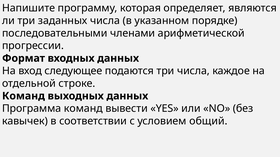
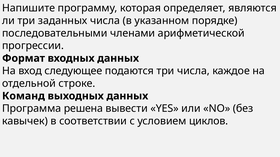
Программа команд: команд -> решена (83, 109)
общий: общий -> циклов (209, 121)
